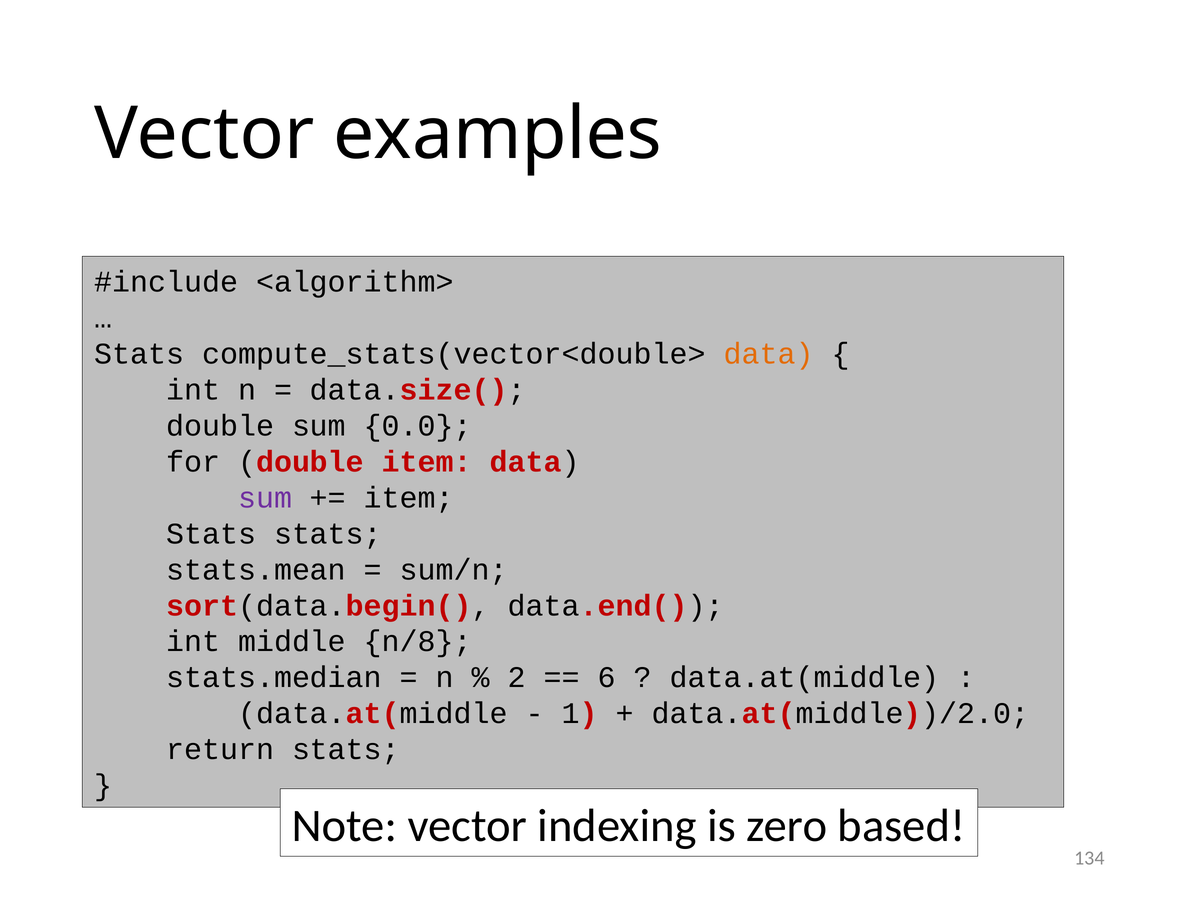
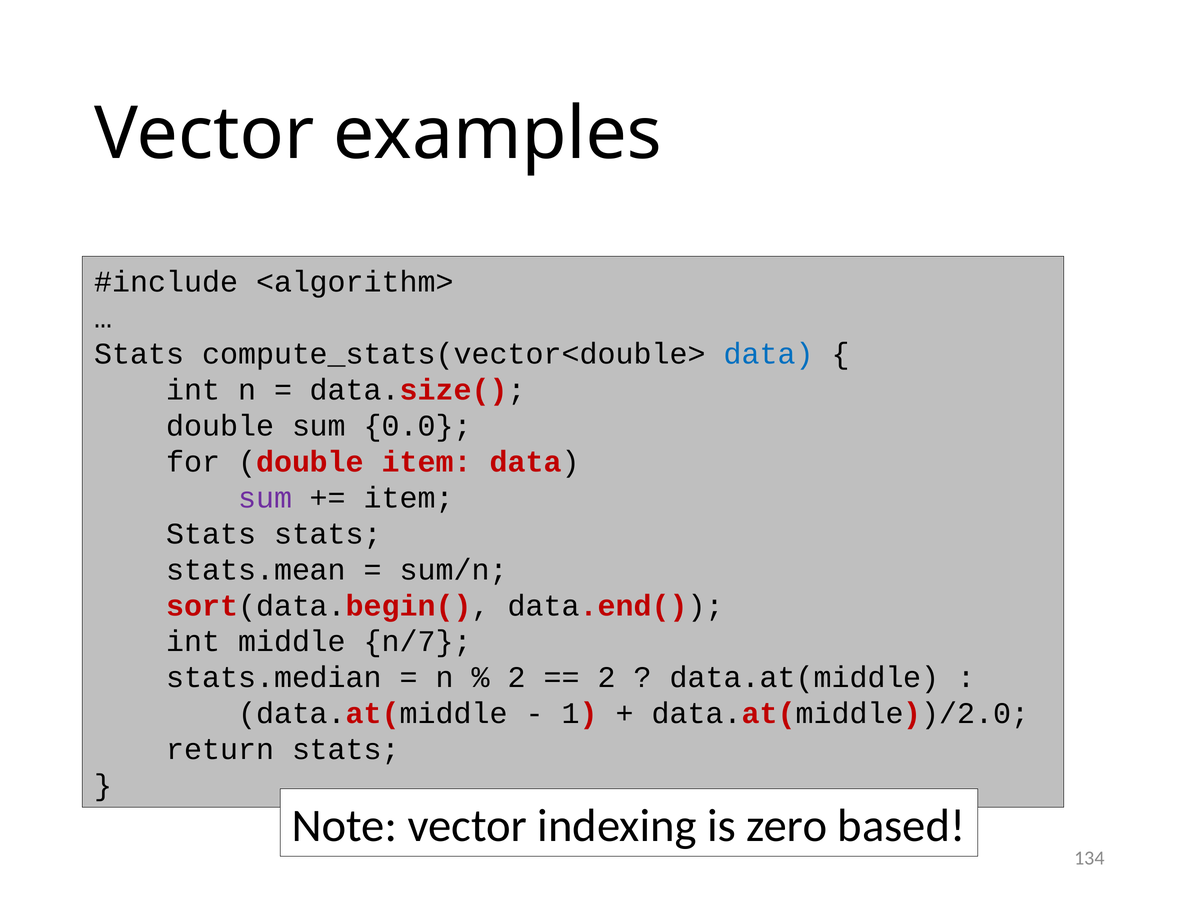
data colour: orange -> blue (769, 354)
n/8: n/8 -> n/7 (418, 642)
6: 6 -> 2 (607, 678)
